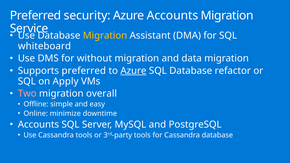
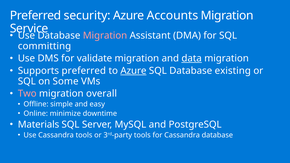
Migration colour: yellow -> pink (105, 36)
whiteboard: whiteboard -> committing (45, 46)
without: without -> validate (94, 58)
data underline: none -> present (192, 58)
refactor: refactor -> existing (233, 71)
Apply: Apply -> Some (66, 81)
Accounts: Accounts -> Materials (38, 125)
